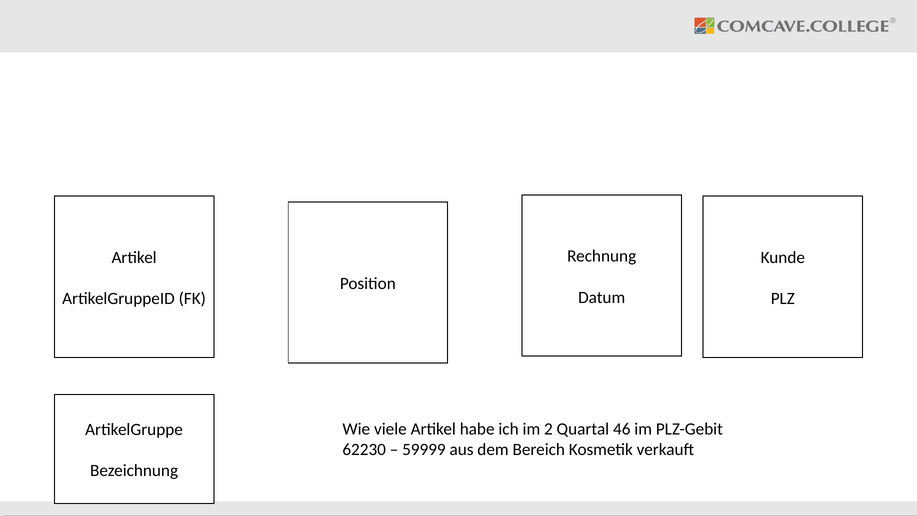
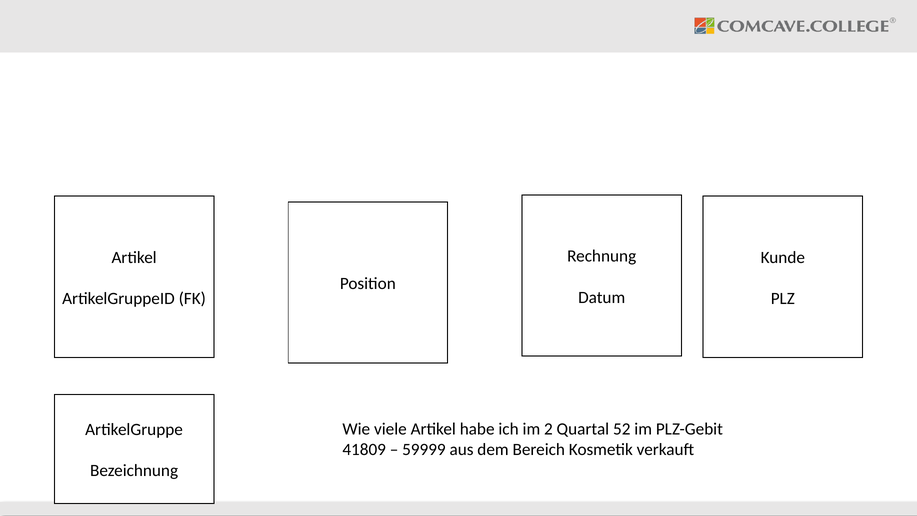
46: 46 -> 52 (622, 429)
62230: 62230 -> 41809 (364, 450)
